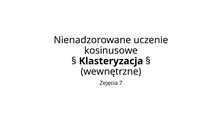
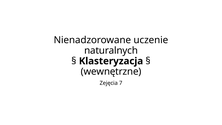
kosinusowe: kosinusowe -> naturalnych (111, 51)
